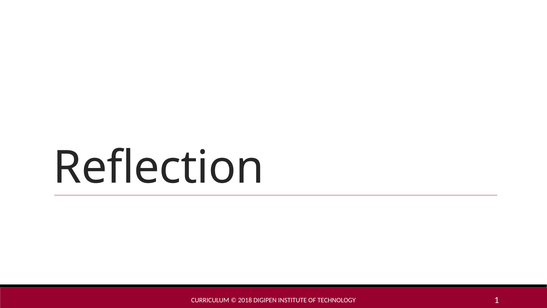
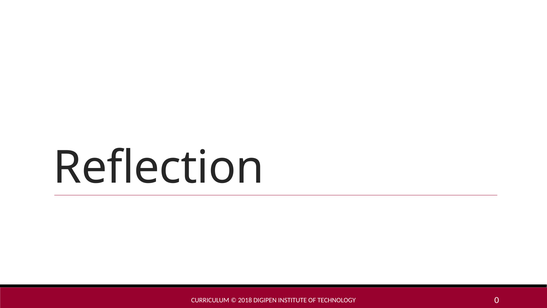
1: 1 -> 0 (497, 300)
